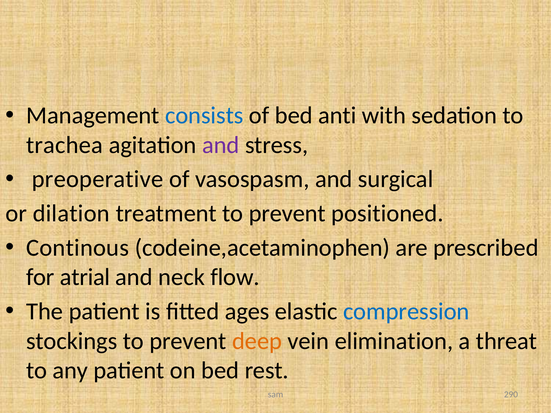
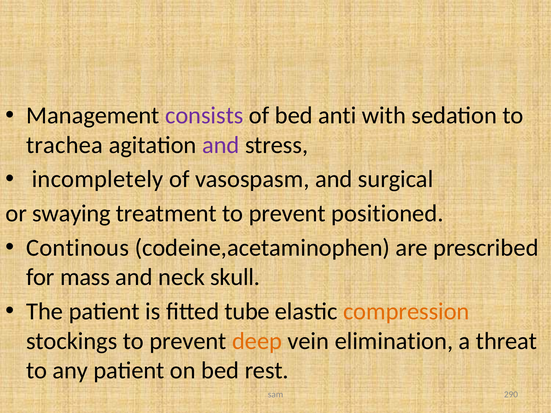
consists colour: blue -> purple (204, 116)
preoperative: preoperative -> incompletely (98, 179)
dilation: dilation -> swaying (71, 214)
atrial: atrial -> mass (85, 277)
flow: flow -> skull (235, 277)
ages: ages -> tube (247, 312)
compression colour: blue -> orange (406, 312)
